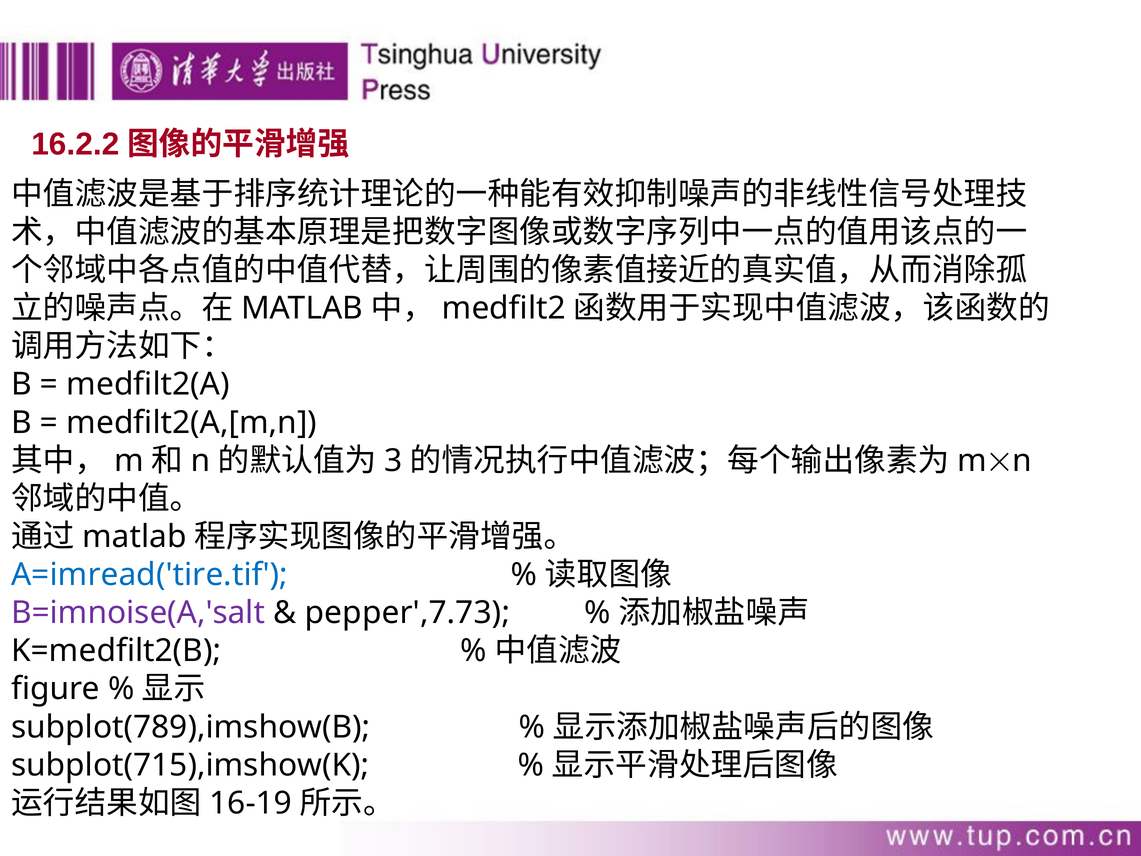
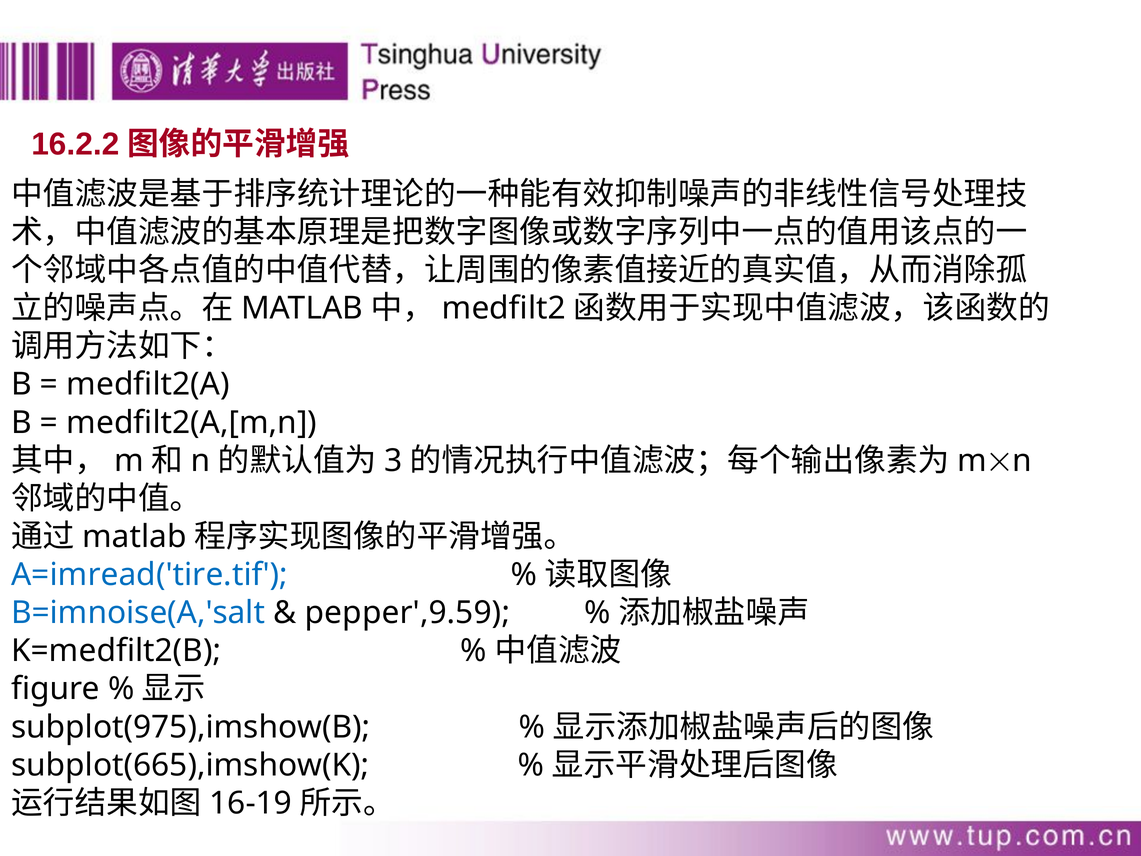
B=imnoise(A,'salt colour: purple -> blue (138, 613)
pepper',7.73: pepper',7.73 -> pepper',9.59 (407, 613)
subplot(789),imshow(B: subplot(789),imshow(B -> subplot(975),imshow(B (191, 727)
subplot(715),imshow(K: subplot(715),imshow(K -> subplot(665),imshow(K (190, 765)
